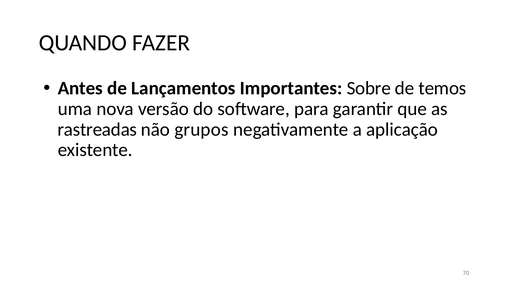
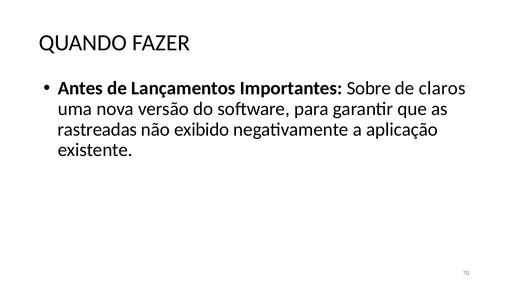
temos: temos -> claros (442, 88)
grupos: grupos -> exibido (202, 129)
